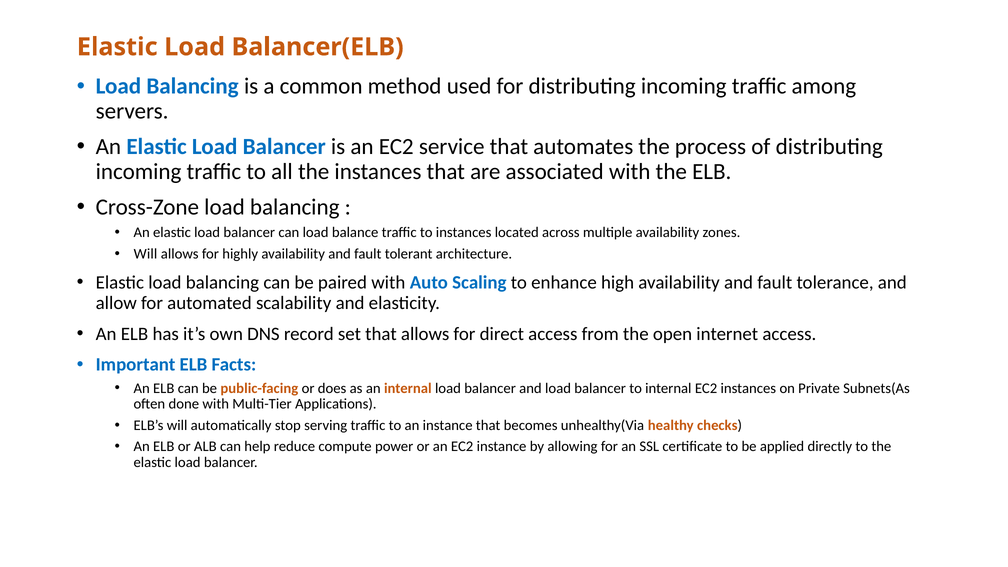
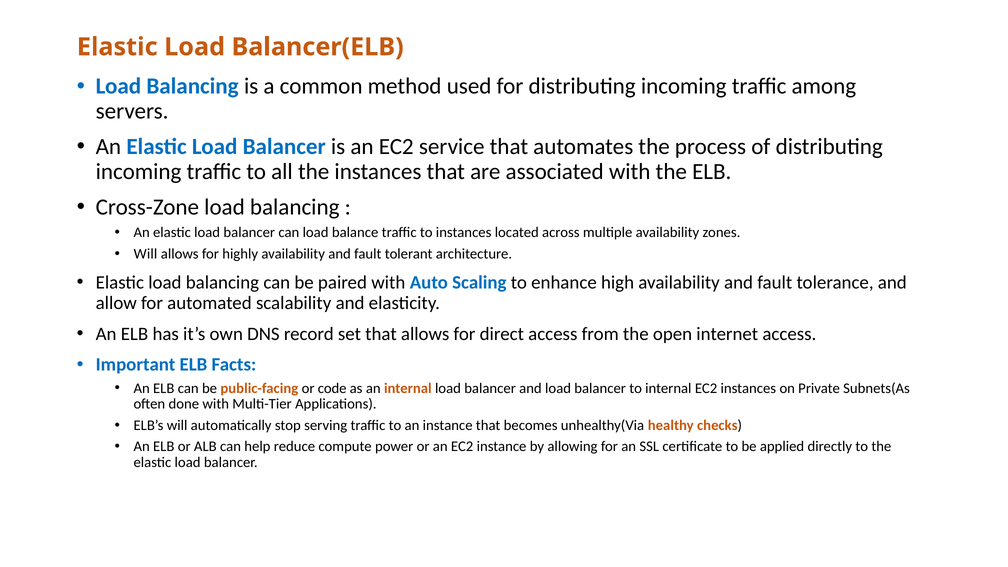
does: does -> code (332, 388)
